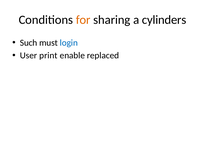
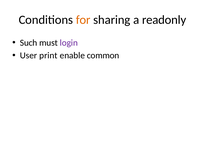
cylinders: cylinders -> readonly (164, 20)
login colour: blue -> purple (69, 43)
replaced: replaced -> common (103, 56)
